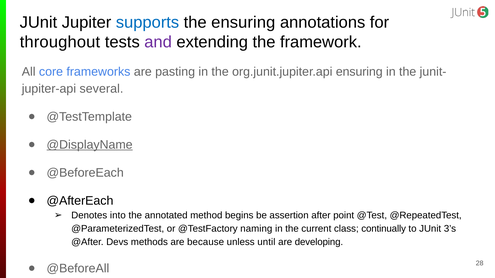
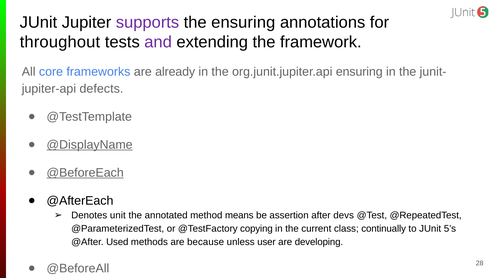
supports colour: blue -> purple (148, 22)
pasting: pasting -> already (175, 72)
several: several -> defects (101, 89)
@BeforeEach underline: none -> present (85, 173)
into: into -> unit (118, 216)
begins: begins -> means (239, 216)
point: point -> devs (344, 216)
naming: naming -> copying (256, 229)
3’s: 3’s -> 5’s (450, 229)
Devs: Devs -> Used (117, 242)
until: until -> user (266, 242)
